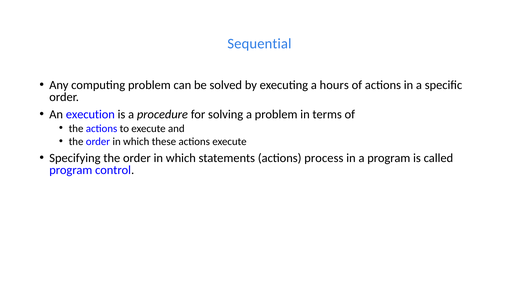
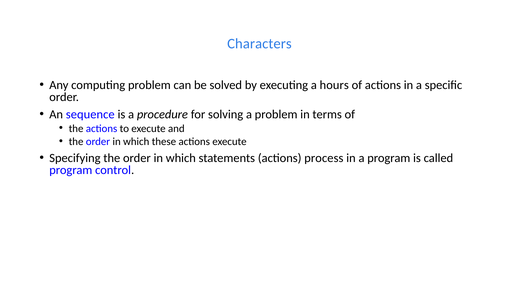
Sequential: Sequential -> Characters (259, 44)
execution: execution -> sequence (90, 114)
